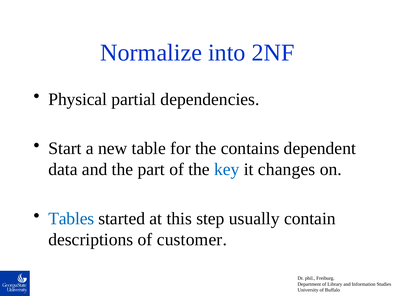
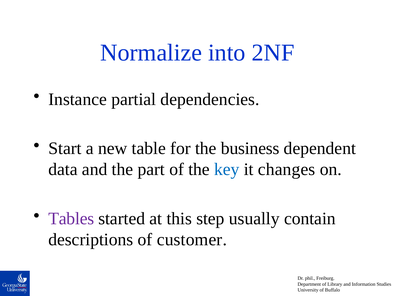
Physical: Physical -> Instance (78, 99)
contains: contains -> business (250, 148)
Tables colour: blue -> purple (71, 219)
